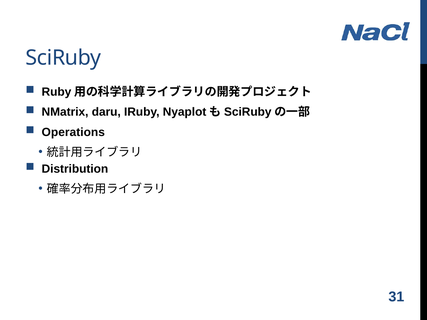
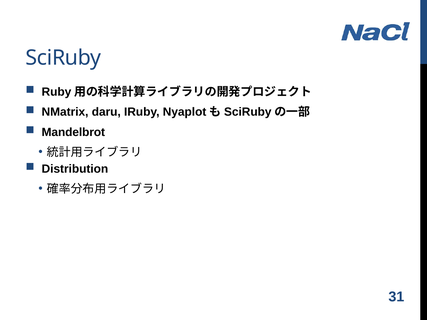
Operations: Operations -> Mandelbrot (73, 132)
